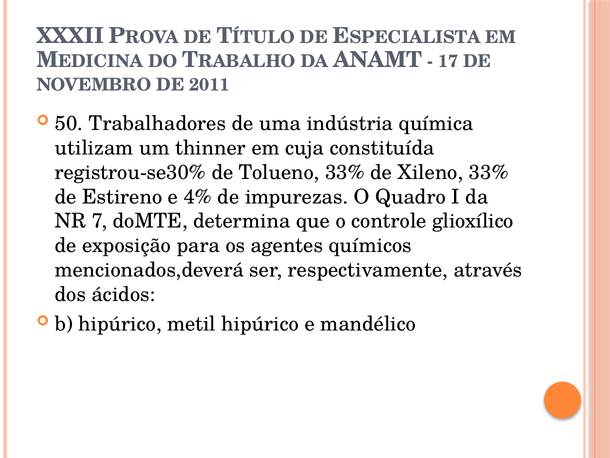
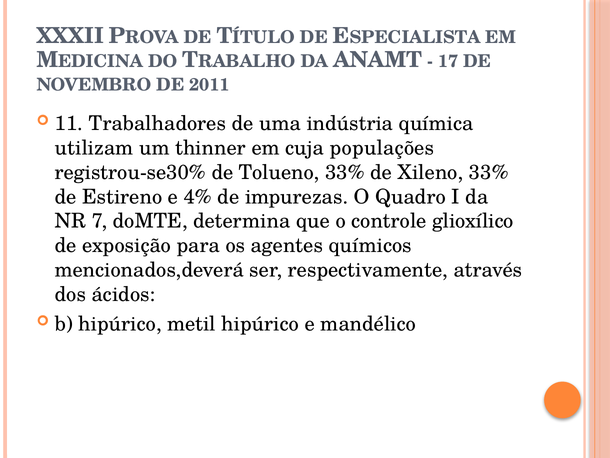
50: 50 -> 11 (69, 123)
constituída: constituída -> populações (382, 148)
